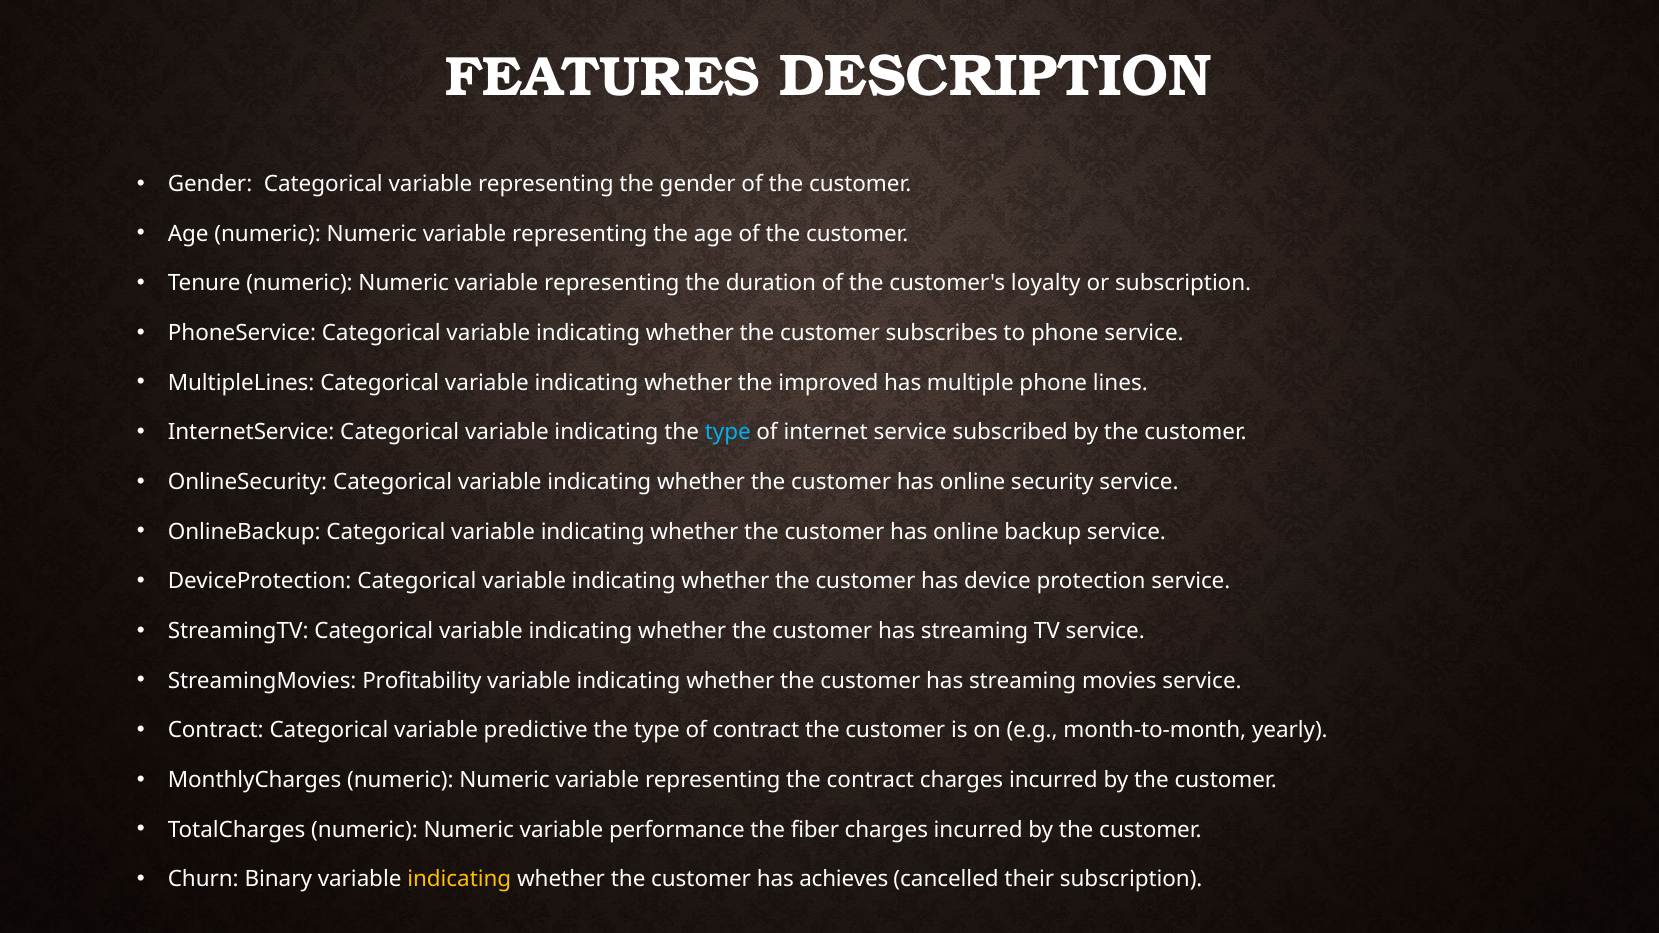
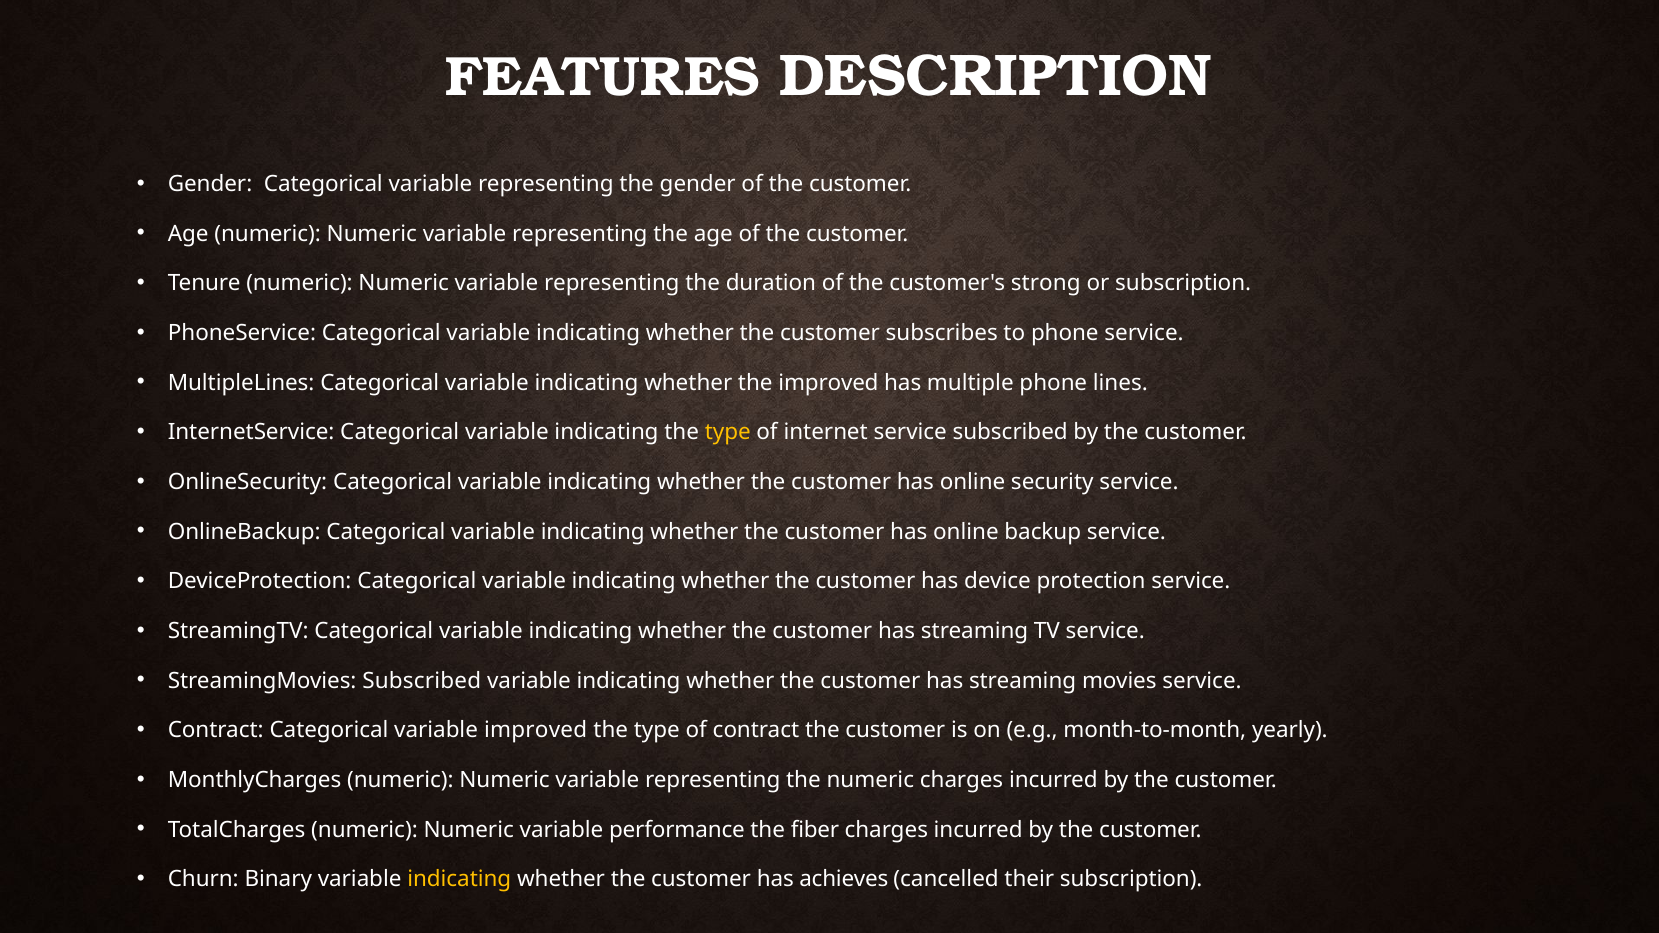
loyalty: loyalty -> strong (1046, 284)
type colour: light blue -> yellow (728, 433)
StreamingMovies Profitability: Profitability -> Subscribed (422, 681)
variable predictive: predictive -> improved (536, 731)
the contract: contract -> numeric (870, 780)
